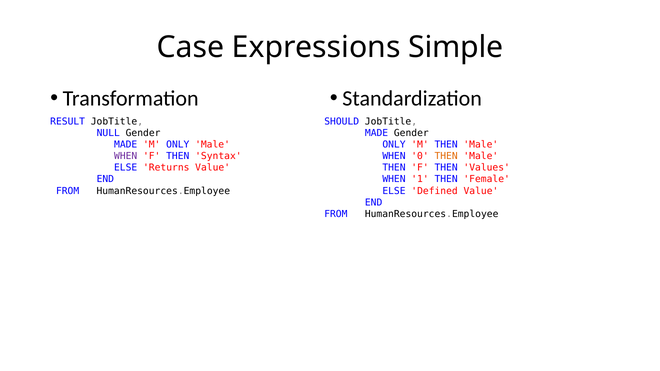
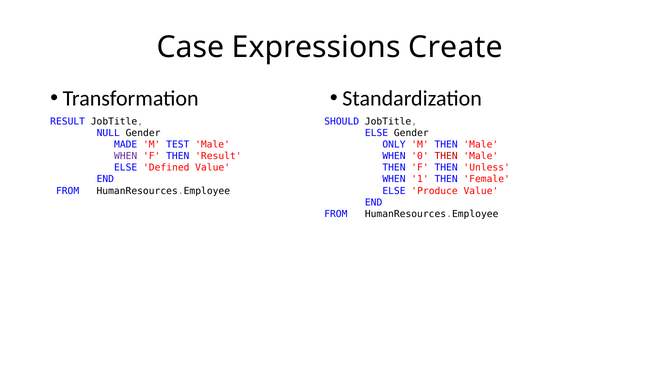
Simple: Simple -> Create (456, 47)
MADE: MADE -> ELSE (377, 133)
M ONLY: ONLY -> TEST (178, 145)
THEN Syntax: Syntax -> Result (218, 156)
THEN colour: orange -> red (446, 156)
Returns: Returns -> Defined (166, 168)
Values: Values -> Unless (487, 168)
Defined: Defined -> Produce (435, 191)
